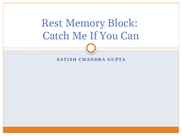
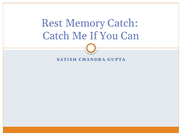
Memory Block: Block -> Catch (123, 23)
